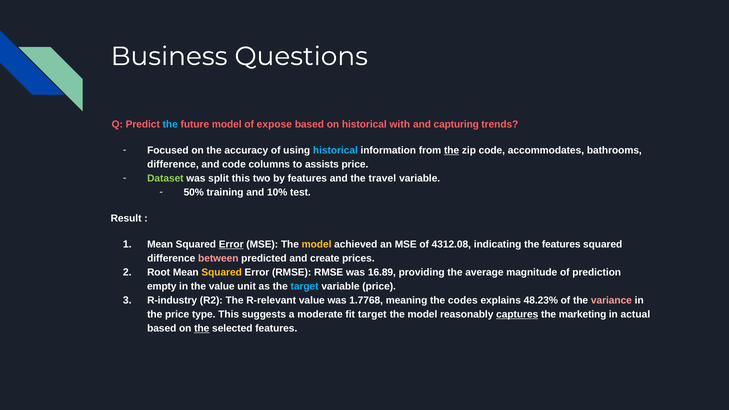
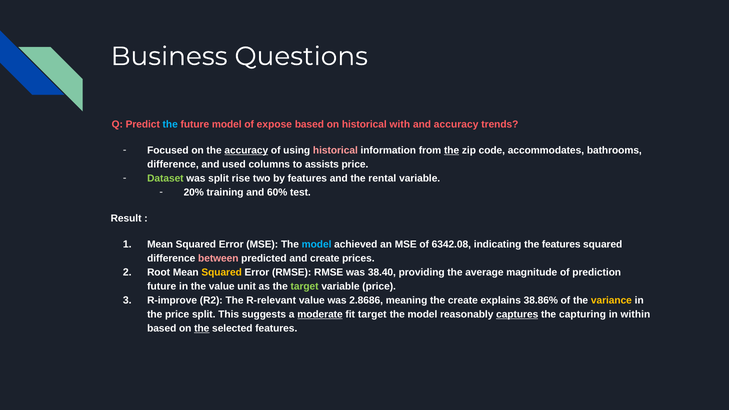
and capturing: capturing -> accuracy (456, 124)
accuracy underline: none -> present (246, 150)
historical colour: light blue -> pink (335, 150)
and code: code -> used (234, 164)
split this: this -> rise (241, 178)
travel: travel -> rental (382, 178)
50%: 50% -> 20% (194, 192)
10%: 10% -> 60% (277, 192)
Error underline: present -> none (231, 245)
model colour: yellow -> light blue (317, 245)
4312.08: 4312.08 -> 6342.08 (451, 245)
16.89: 16.89 -> 38.40 (382, 273)
empty: empty -> future (162, 287)
target colour: light blue -> light green (305, 287)
R-industry: R-industry -> R-improve (172, 300)
1.7768: 1.7768 -> 2.8686 (366, 300)
the codes: codes -> create (463, 300)
48.23%: 48.23% -> 38.86% (541, 300)
variance colour: pink -> yellow (611, 300)
price type: type -> split (204, 314)
moderate underline: none -> present (320, 314)
marketing: marketing -> capturing (582, 314)
actual: actual -> within (635, 314)
